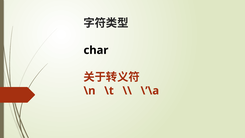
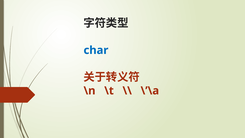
char colour: black -> blue (96, 50)
